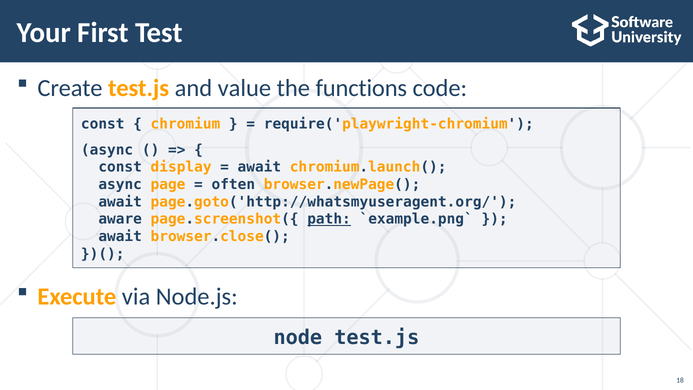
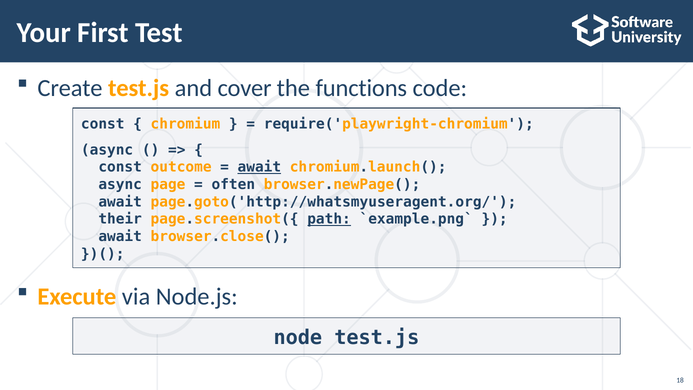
value: value -> cover (245, 88)
display: display -> outcome (181, 167)
await underline: none -> present (259, 167)
aware: aware -> their (120, 219)
